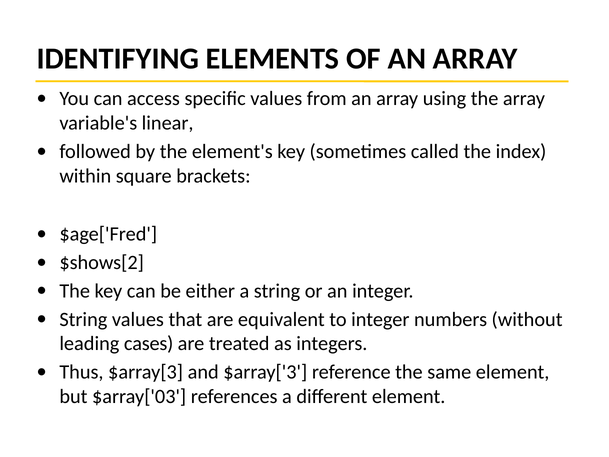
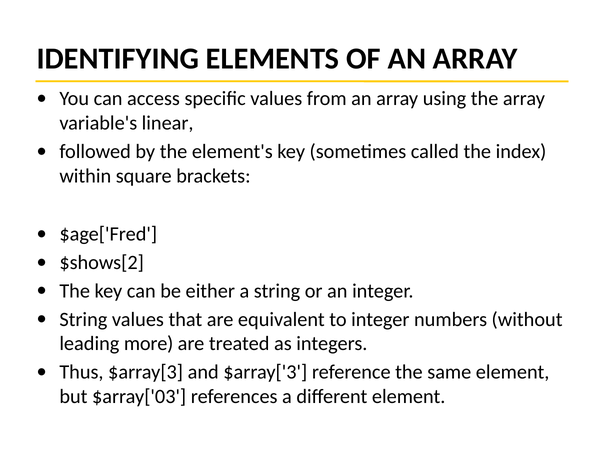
cases: cases -> more (149, 344)
